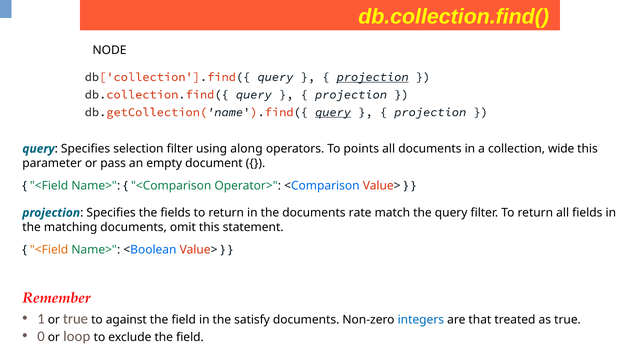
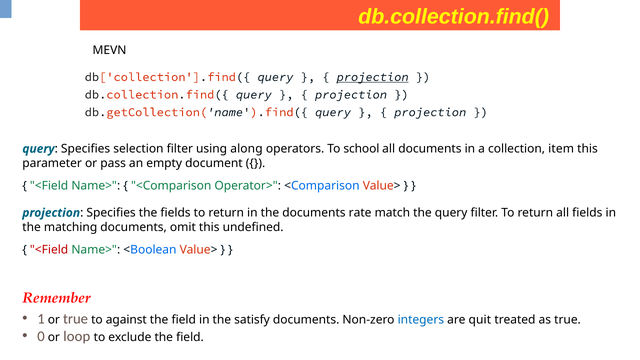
NODE: NODE -> MEVN (110, 50)
query underline: present -> none (333, 112)
points: points -> school (361, 149)
wide: wide -> item (561, 149)
statement: statement -> undefined (253, 227)
<Field colour: orange -> red (49, 250)
that: that -> quit (480, 320)
